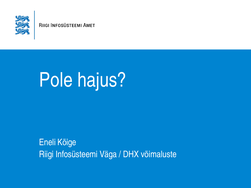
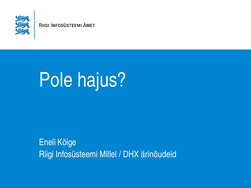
Väga: Väga -> Millel (108, 155)
võimaluste: võimaluste -> ärinõudeid (159, 155)
